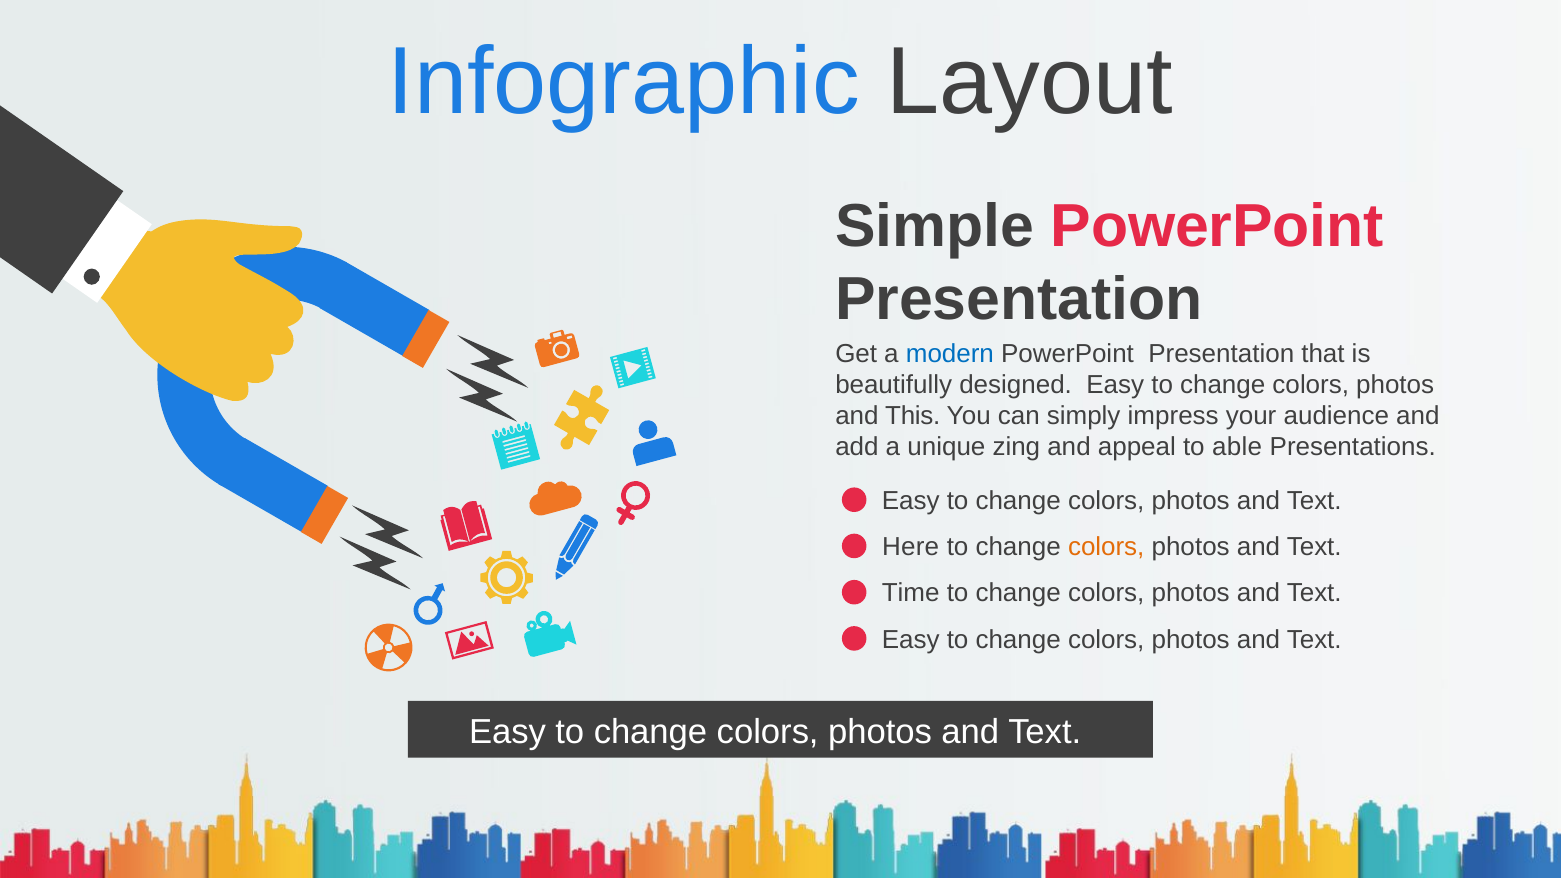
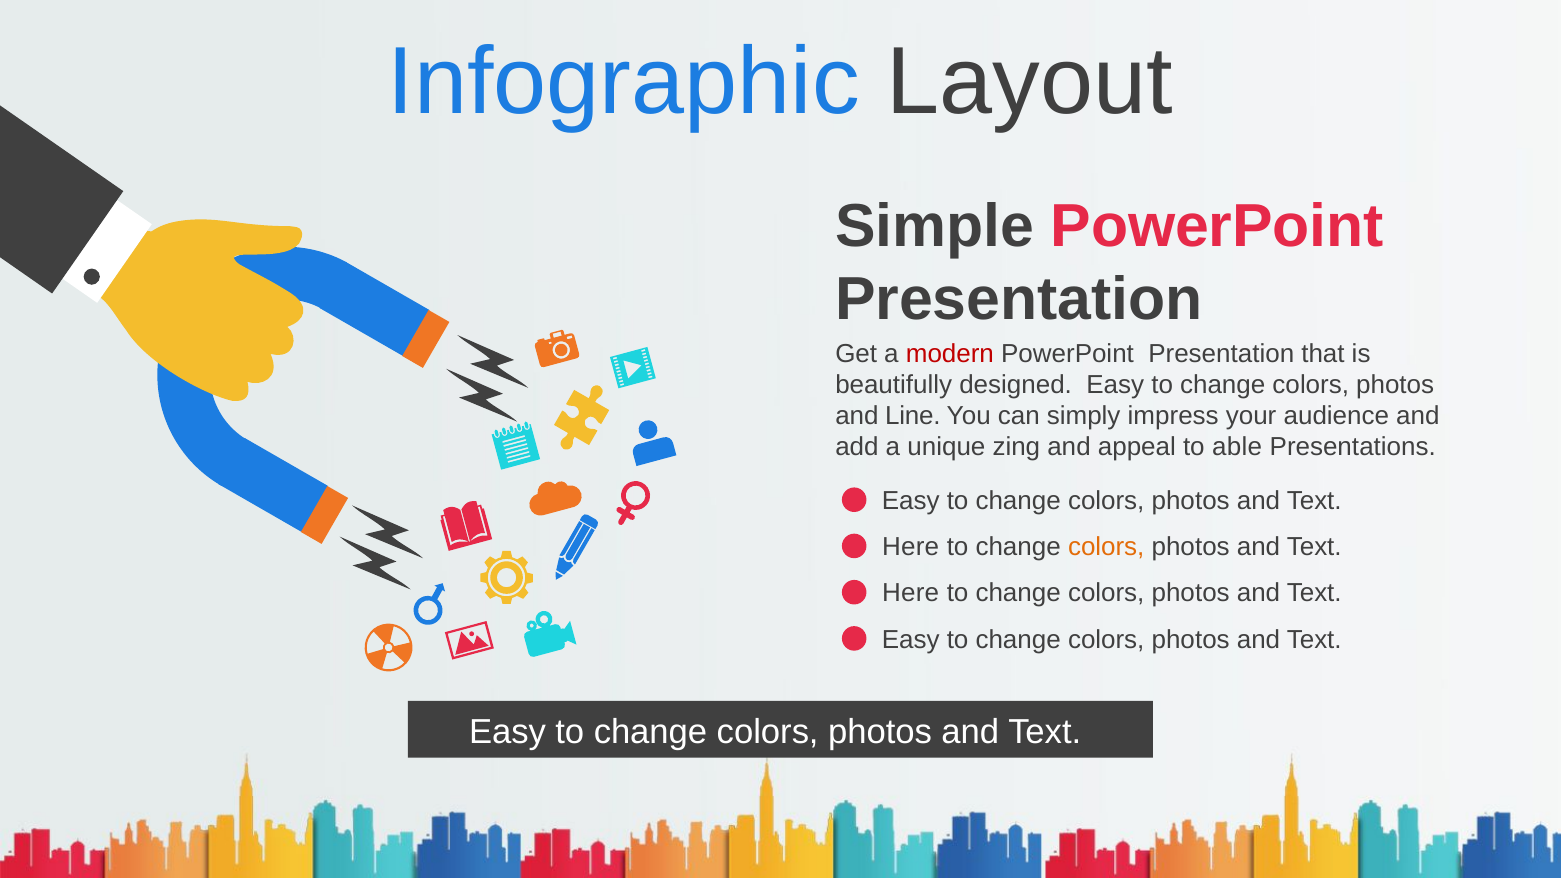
modern colour: blue -> red (950, 353)
This: This -> Line (913, 416)
Time: Time -> Here (911, 593)
